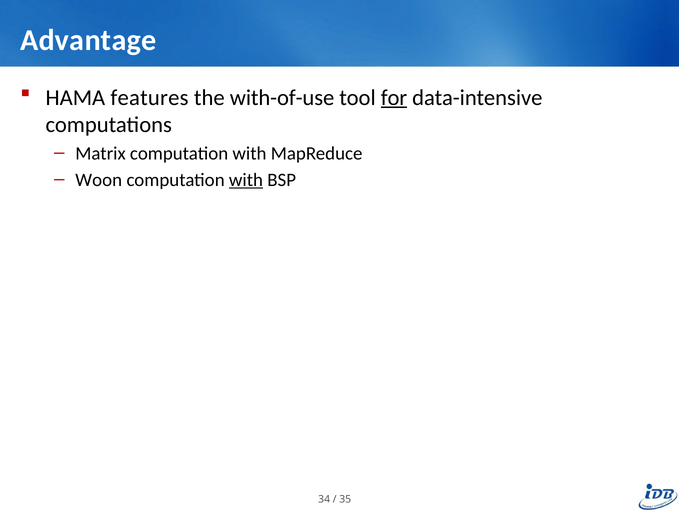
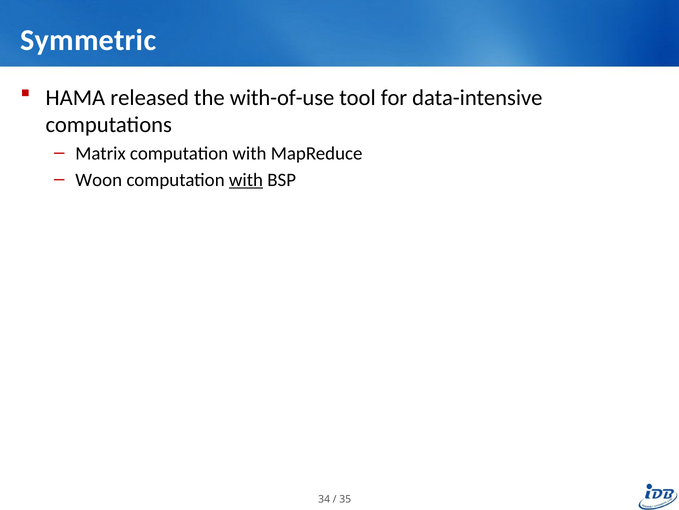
Advantage: Advantage -> Symmetric (88, 40)
features: features -> released (150, 98)
for underline: present -> none (394, 98)
